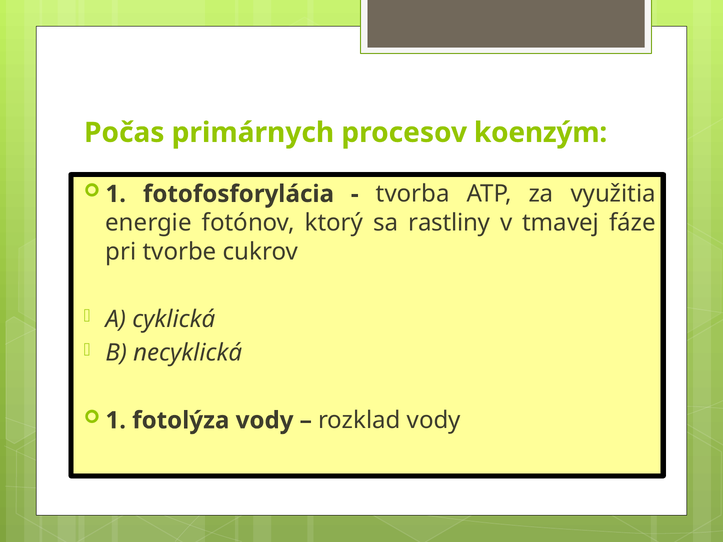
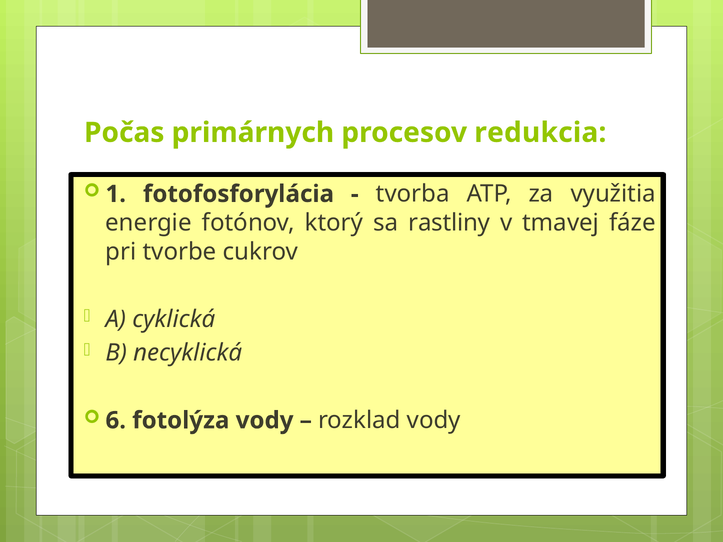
koenzým: koenzým -> redukcia (540, 133)
1: 1 -> 6 (116, 421)
